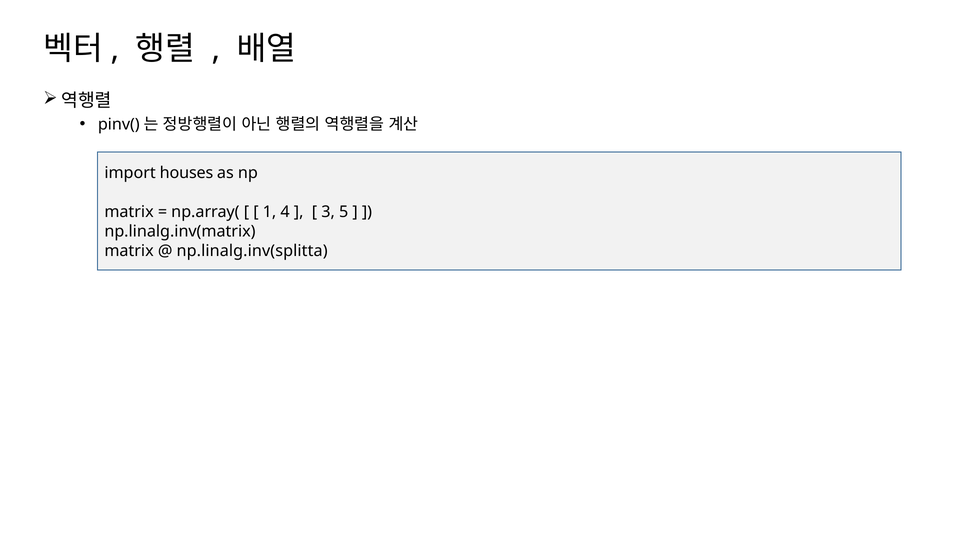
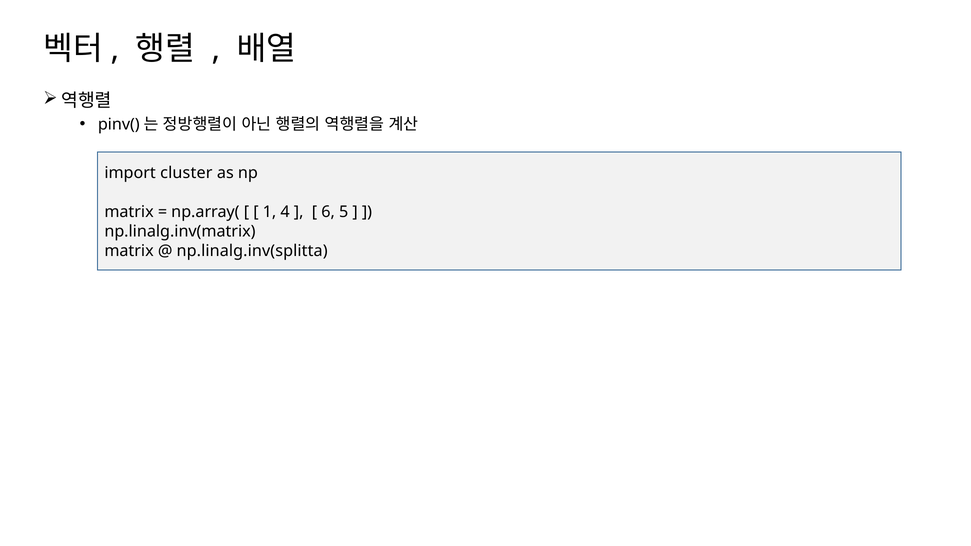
houses: houses -> cluster (186, 173)
3: 3 -> 6 (328, 212)
